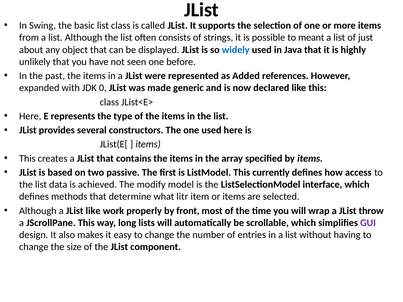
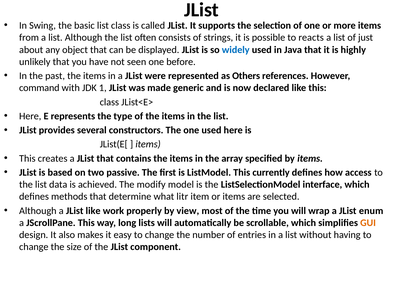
meant: meant -> reacts (311, 38)
Added: Added -> Others (246, 76)
expanded: expanded -> command (39, 88)
0: 0 -> 1 (103, 88)
front: front -> view (188, 211)
throw: throw -> enum (371, 211)
GUI colour: purple -> orange (368, 223)
